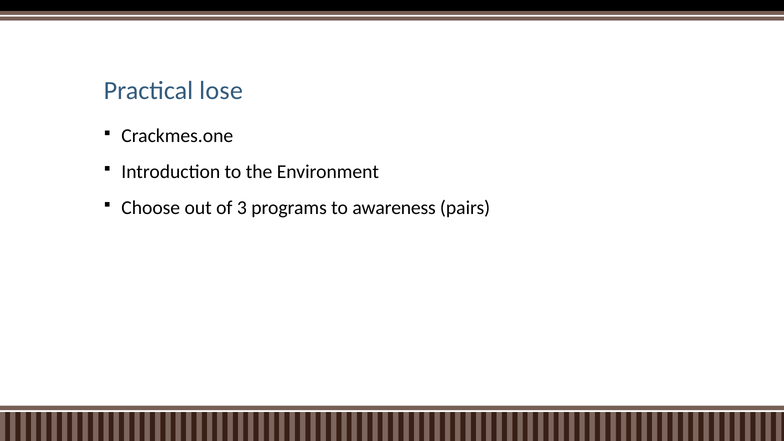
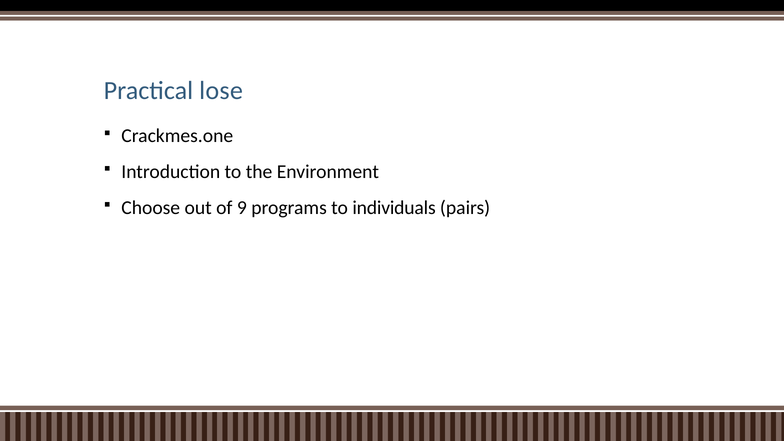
3: 3 -> 9 (242, 208)
awareness: awareness -> individuals (394, 208)
